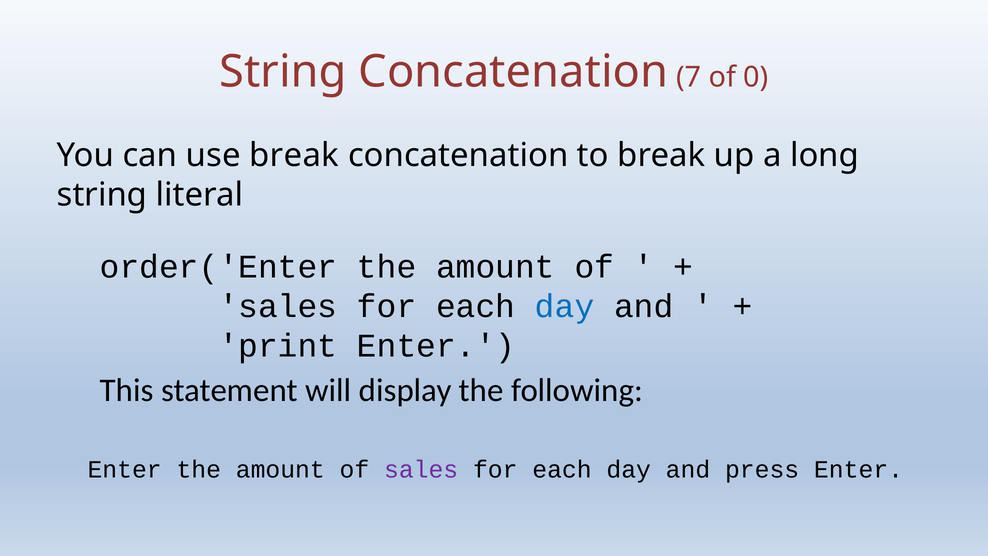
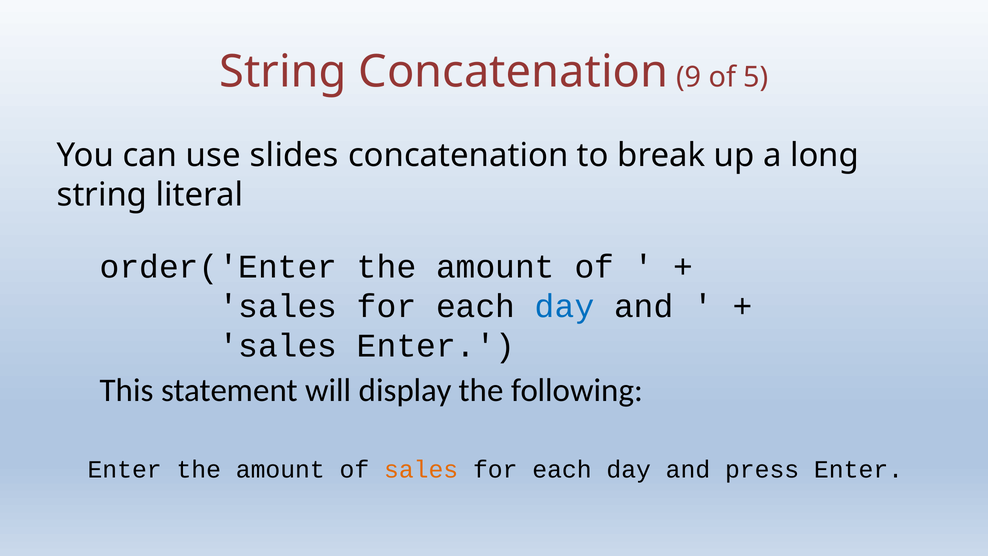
7: 7 -> 9 (689, 77)
0: 0 -> 5 (756, 77)
use break: break -> slides (294, 155)
print: print -> sales (278, 346)
sales colour: purple -> orange (421, 469)
